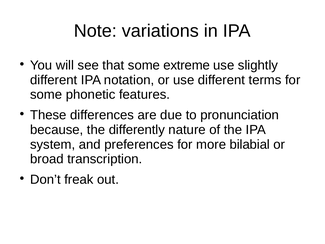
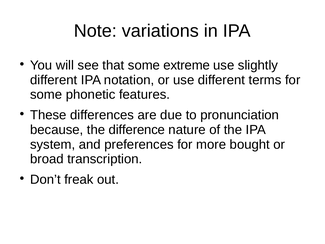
differently: differently -> difference (137, 130)
bilabial: bilabial -> bought (250, 144)
